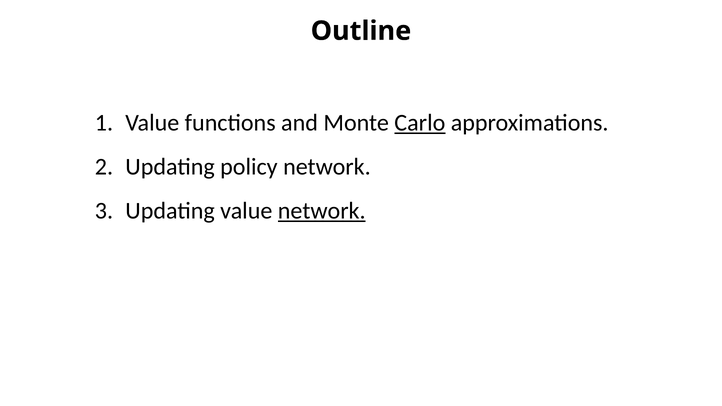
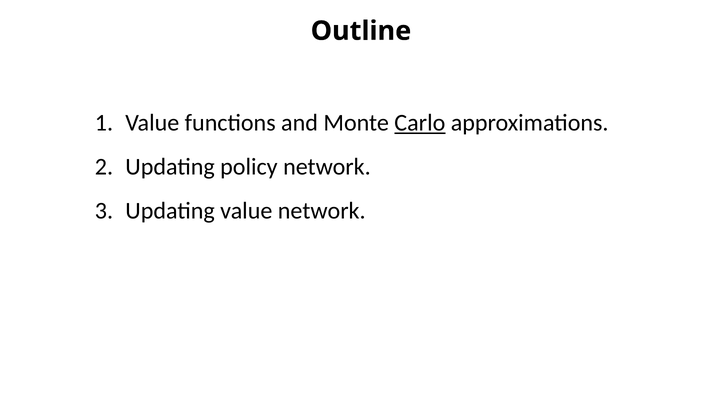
network underline: present -> none (322, 211)
